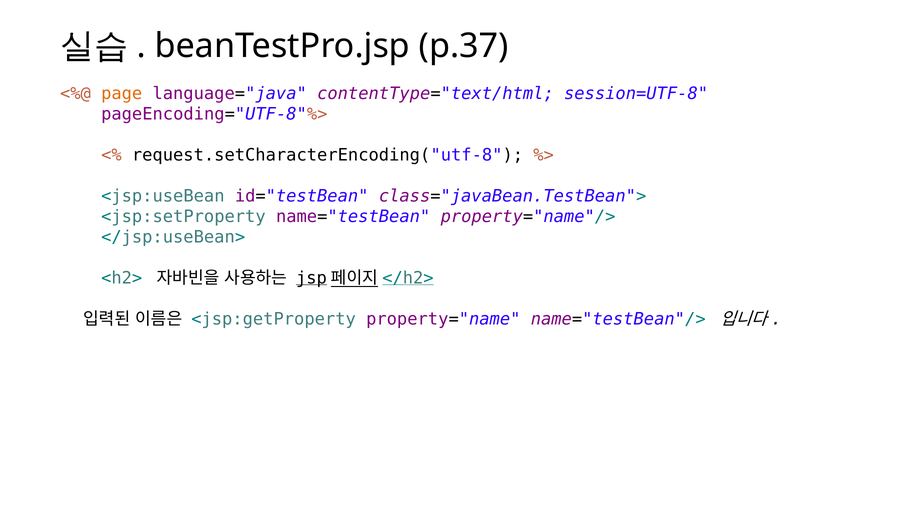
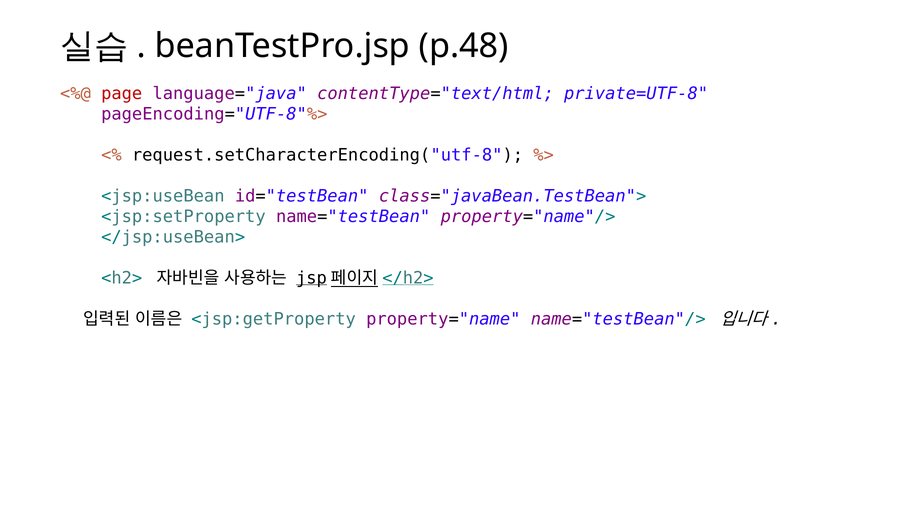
p.37: p.37 -> p.48 (464, 46)
page colour: orange -> red (122, 94)
session=UTF-8: session=UTF-8 -> private=UTF-8 (636, 94)
